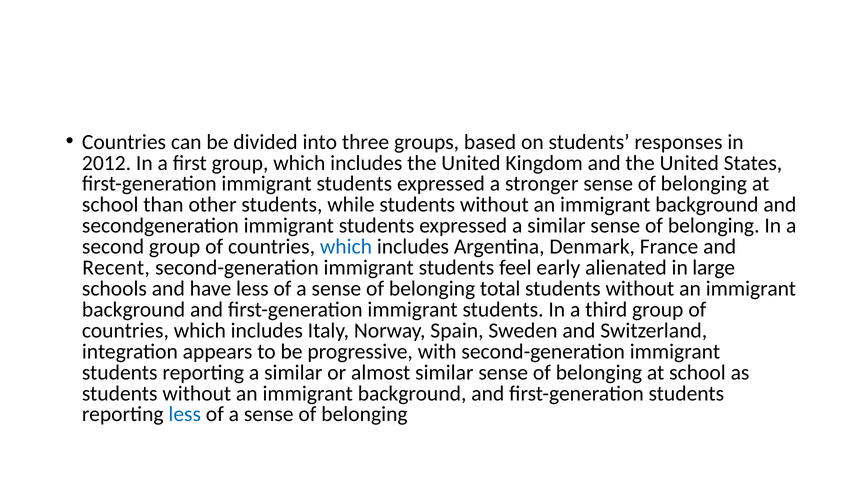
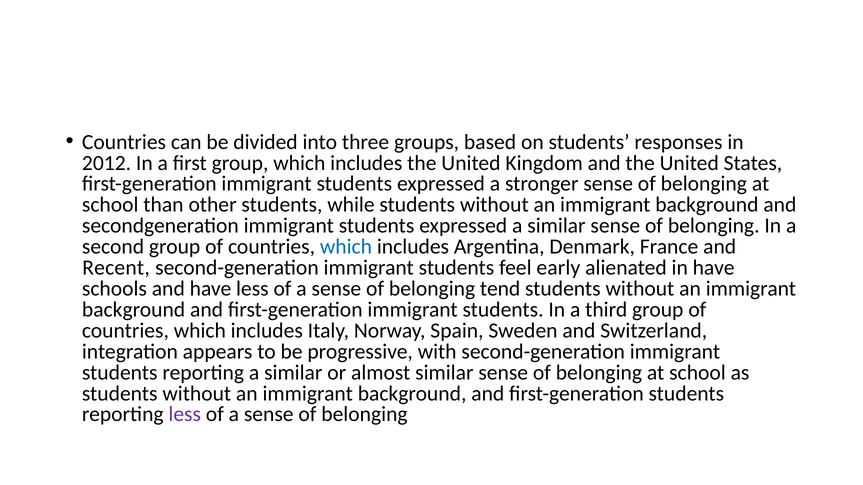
in large: large -> have (714, 268)
total: total -> tend (500, 289)
less colour: blue -> purple (185, 415)
